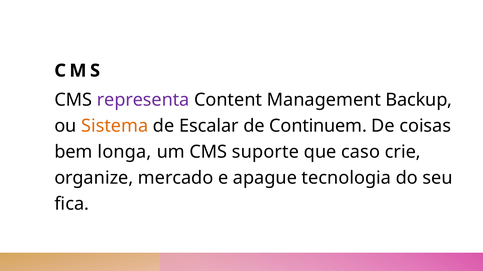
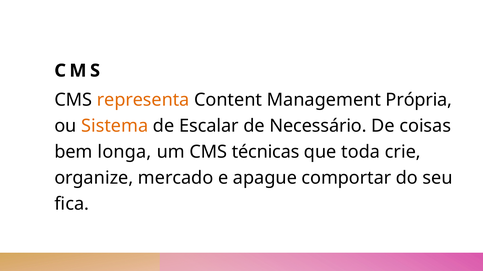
representa colour: purple -> orange (143, 100)
Backup: Backup -> Própria (419, 100)
Continuem: Continuem -> Necessário (318, 126)
suporte: suporte -> técnicas (266, 152)
caso: caso -> toda (361, 152)
tecnologia: tecnologia -> comportar (346, 178)
